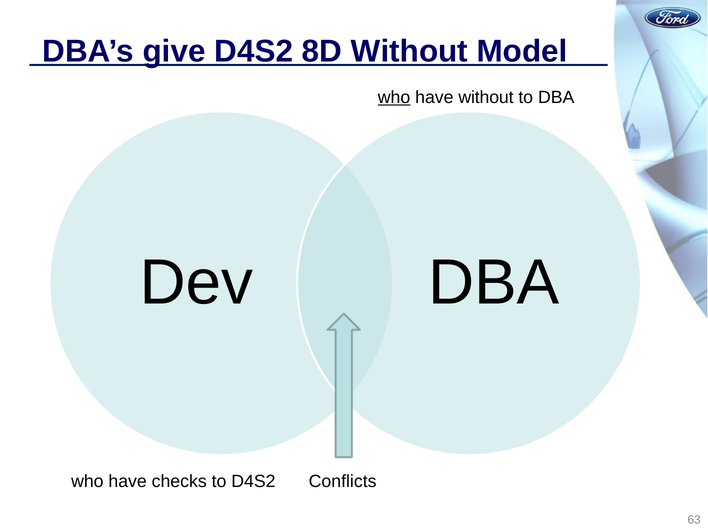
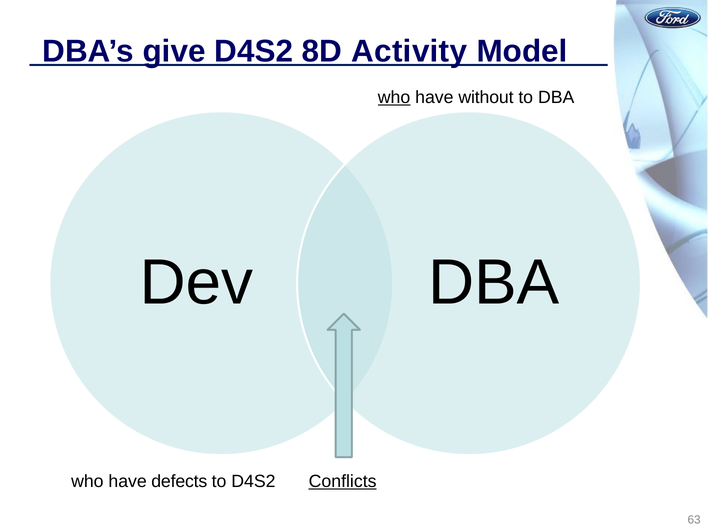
8D Without: Without -> Activity (409, 51)
checks: checks -> defects (179, 481)
Conflicts underline: none -> present (343, 481)
